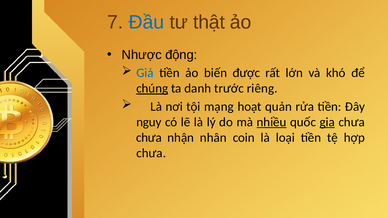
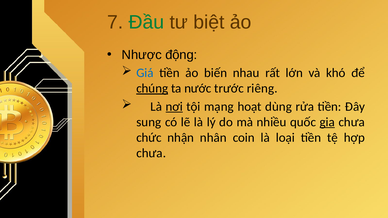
Đầu colour: blue -> green (146, 22)
thật: thật -> biệt (209, 22)
được: được -> nhau (246, 73)
danh: danh -> nước (198, 89)
nơi underline: none -> present (174, 107)
quản: quản -> dùng (279, 107)
nguy: nguy -> sung (149, 122)
nhiều underline: present -> none (272, 122)
chưa: chưa -> chức (149, 138)
